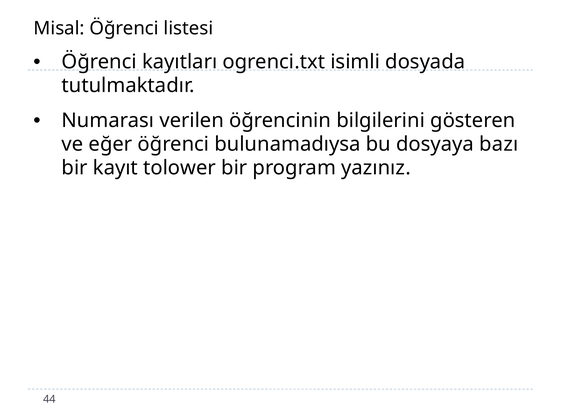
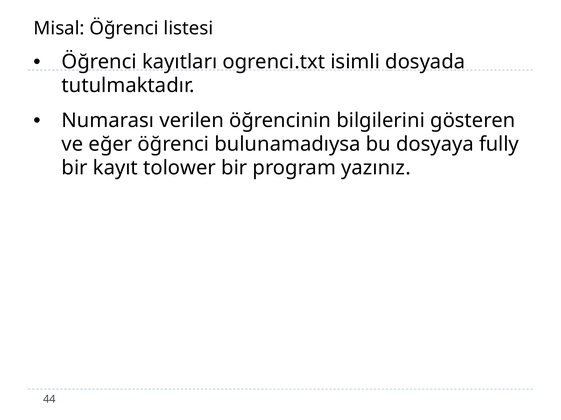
bazı: bazı -> fully (499, 144)
